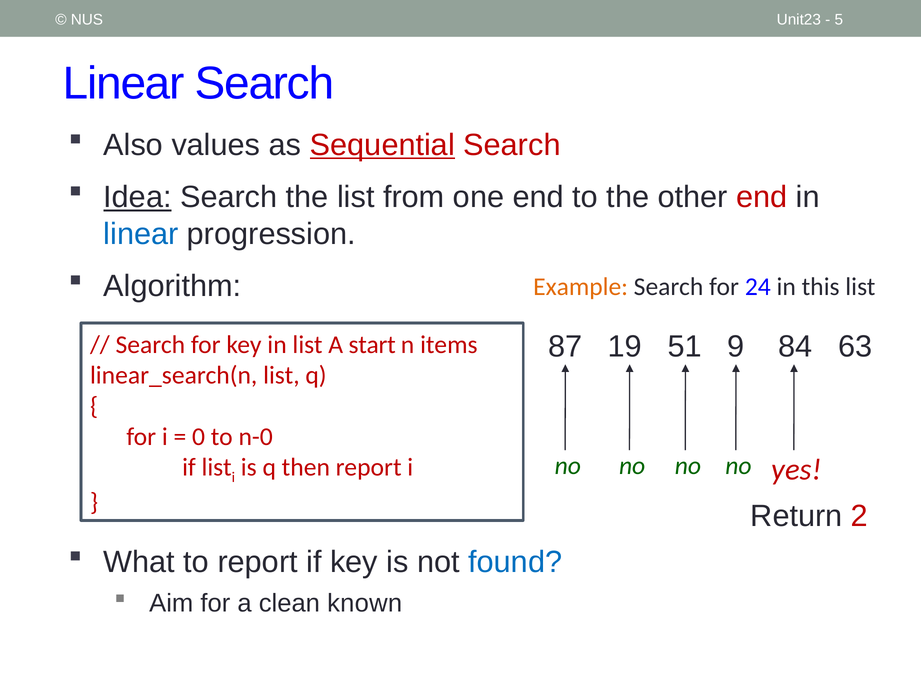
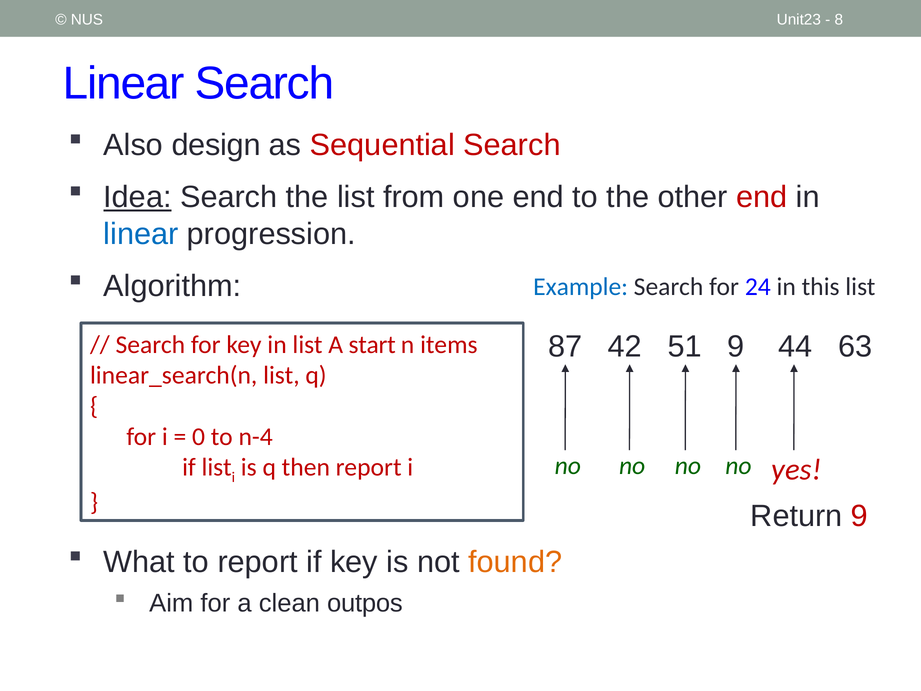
5: 5 -> 8 (839, 19)
values: values -> design (216, 145)
Sequential underline: present -> none (382, 145)
Example colour: orange -> blue (581, 287)
19: 19 -> 42 (625, 346)
84: 84 -> 44 (795, 346)
n-0: n-0 -> n-4 (256, 437)
Return 2: 2 -> 9 (860, 516)
found colour: blue -> orange (515, 562)
known: known -> outpos (365, 603)
